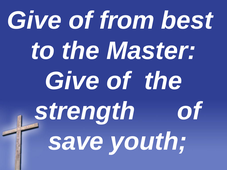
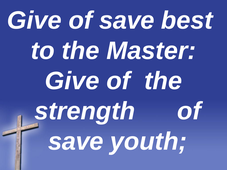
Give of from: from -> save (127, 21)
